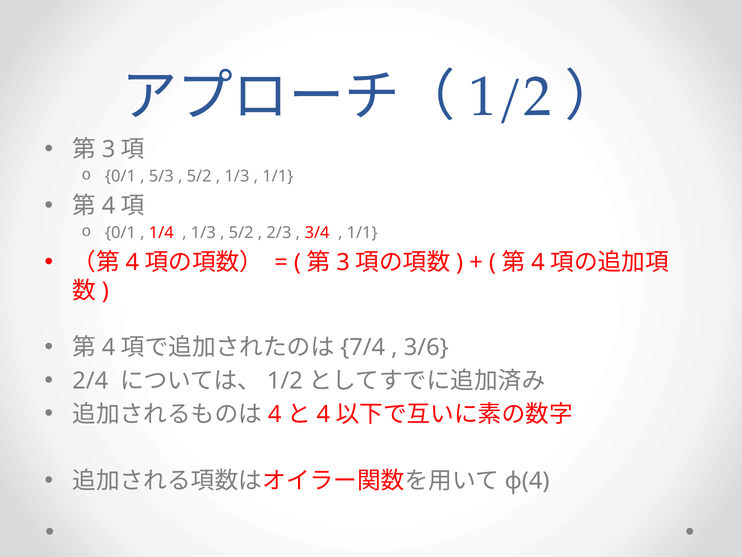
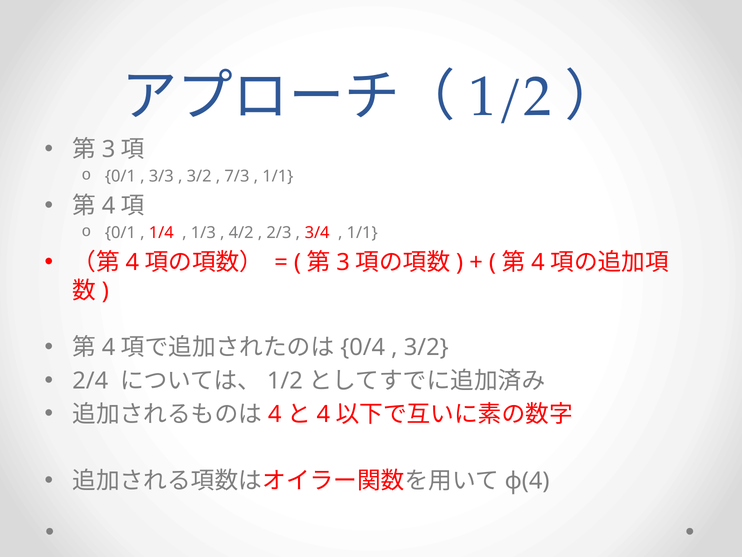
5/3: 5/3 -> 3/3 (161, 176)
5/2: 5/2 -> 3/2 (199, 176)
1/3: 1/3 -> 7/3 (237, 176)
5/2: 5/2 -> 4/2 (241, 233)
7/4: 7/4 -> 0/4 (363, 347)
3/6: 3/6 -> 3/2 (426, 347)
